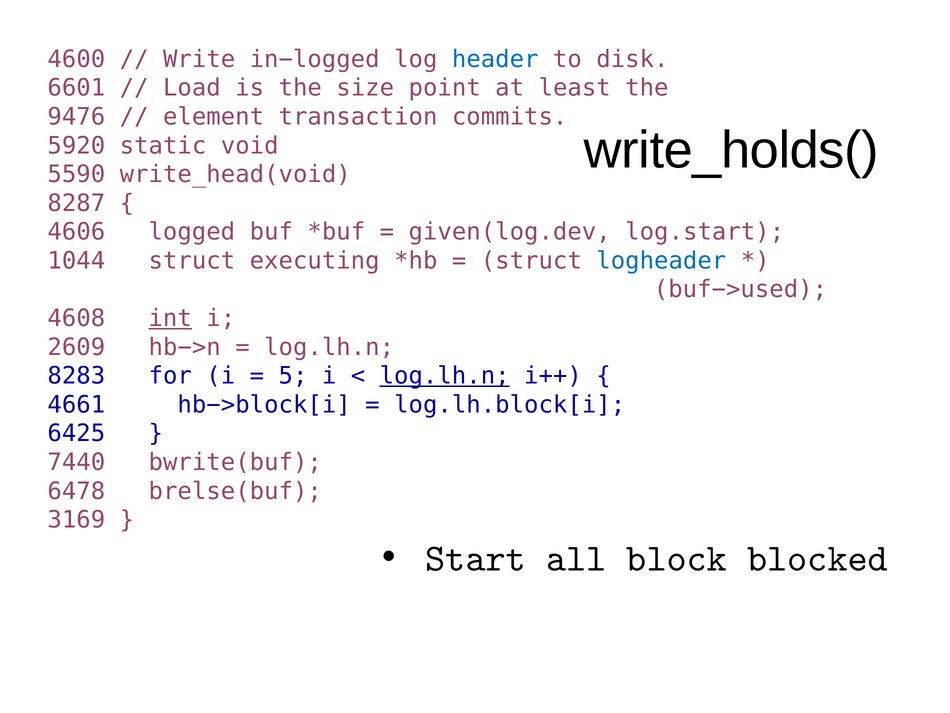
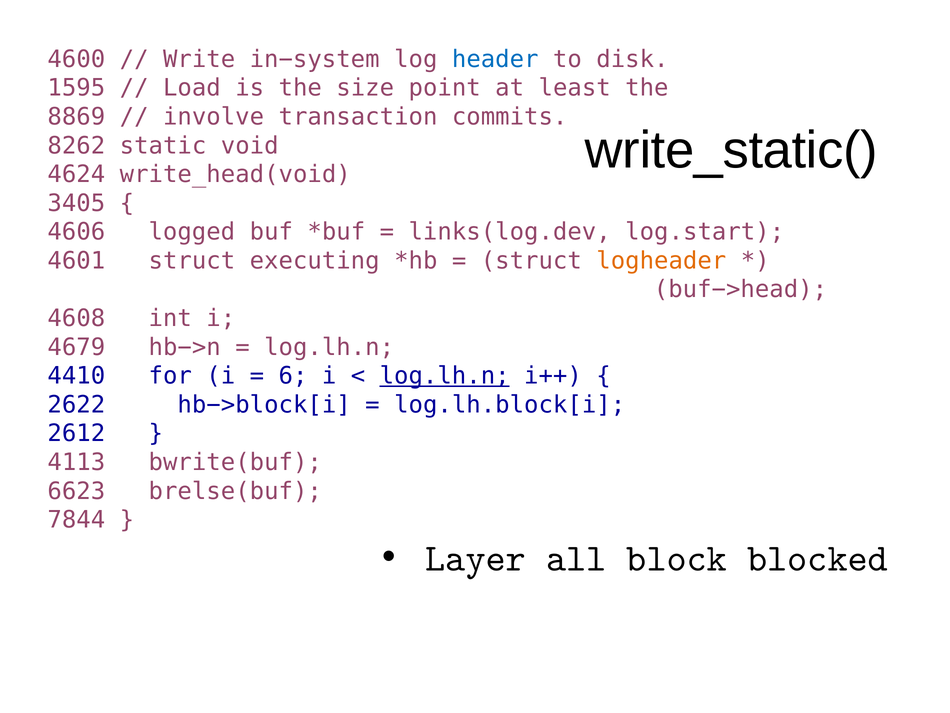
in−logged: in−logged -> in−system (315, 59)
6601: 6601 -> 1595 (76, 88)
9476: 9476 -> 8869 (76, 117)
element: element -> involve (214, 117)
write_holds(: write_holds( -> write_static( (731, 150)
5920: 5920 -> 8262 (76, 145)
5590: 5590 -> 4624 (76, 174)
8287: 8287 -> 3405 (76, 203)
given(log.dev: given(log.dev -> links(log.dev (510, 232)
1044: 1044 -> 4601 (76, 261)
logheader colour: blue -> orange (661, 261)
buf−>used: buf−>used -> buf−>head (740, 289)
int underline: present -> none (170, 318)
2609: 2609 -> 4679 (76, 347)
8283: 8283 -> 4410 (76, 376)
5: 5 -> 6 (293, 376)
4661: 4661 -> 2622 (76, 404)
6425: 6425 -> 2612 (76, 433)
7440: 7440 -> 4113 (76, 462)
6478: 6478 -> 6623 (76, 491)
3169: 3169 -> 7844 (76, 519)
Start: Start -> Layer (476, 558)
